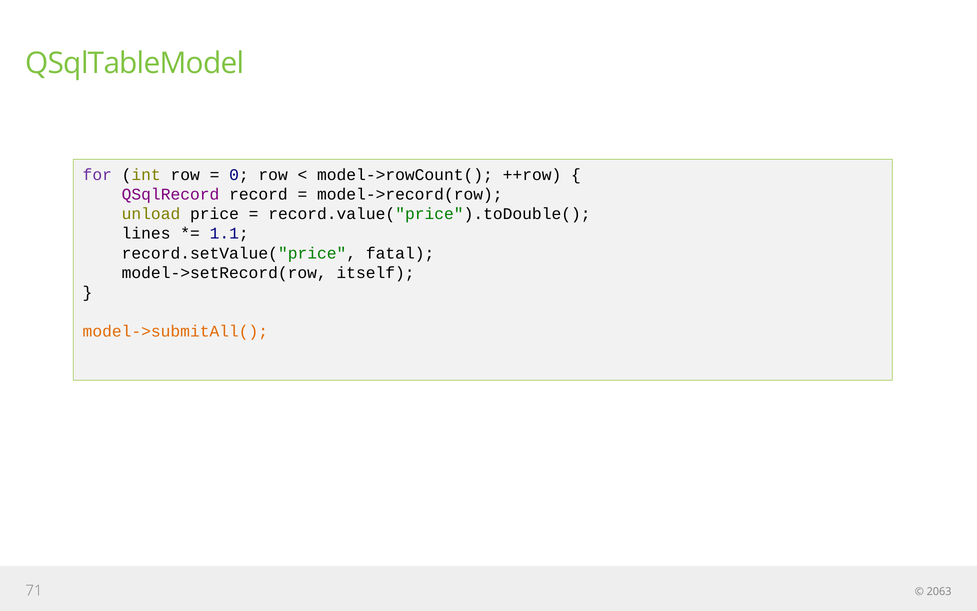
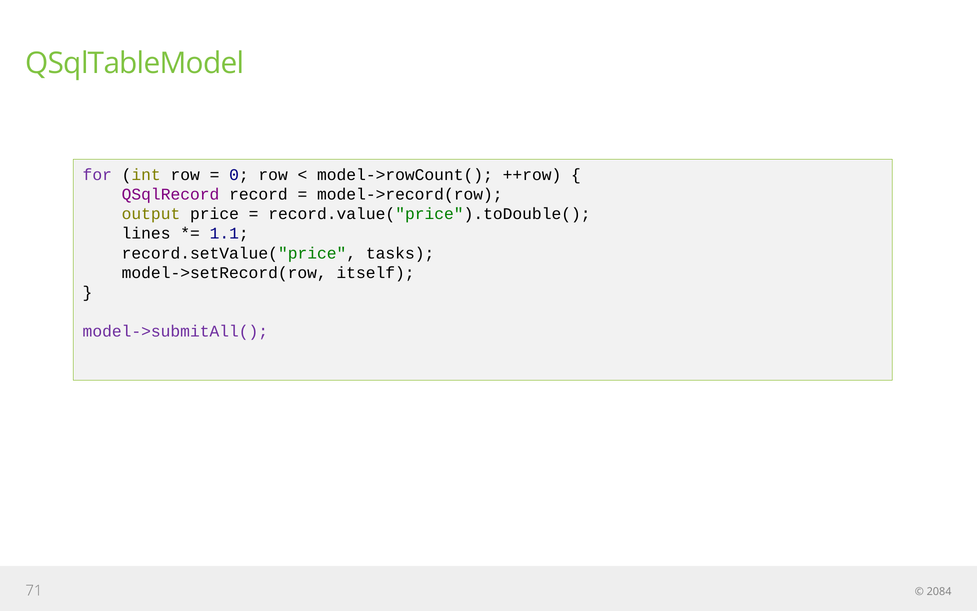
unload: unload -> output (151, 214)
fatal: fatal -> tasks (400, 253)
model->submitAll( colour: orange -> purple (175, 331)
2063: 2063 -> 2084 (939, 591)
